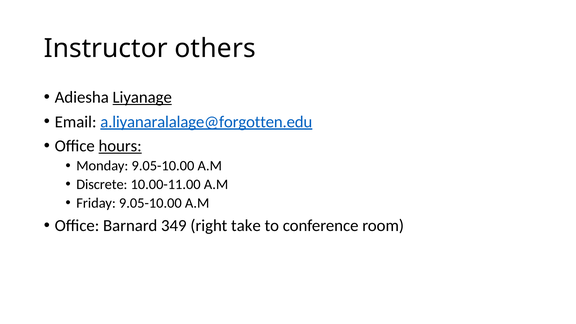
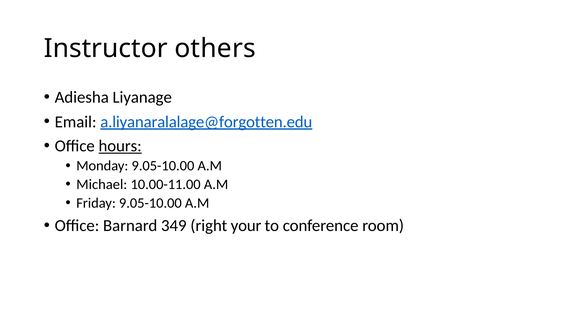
Liyanage underline: present -> none (142, 97)
Discrete: Discrete -> Michael (102, 184)
take: take -> your (246, 226)
